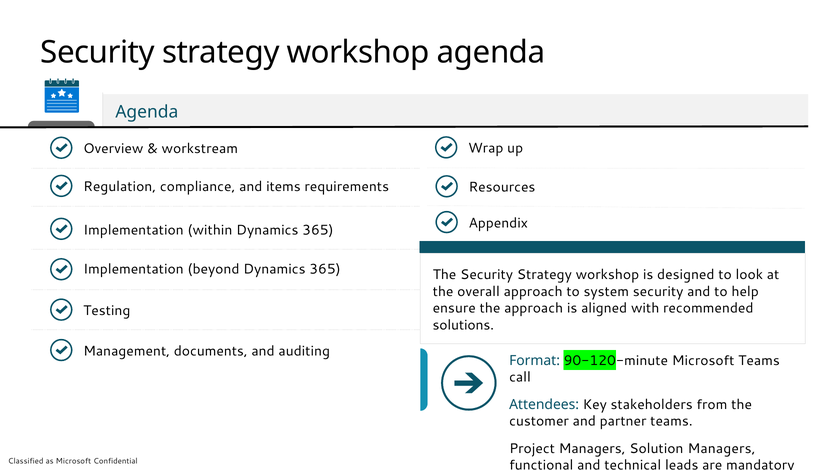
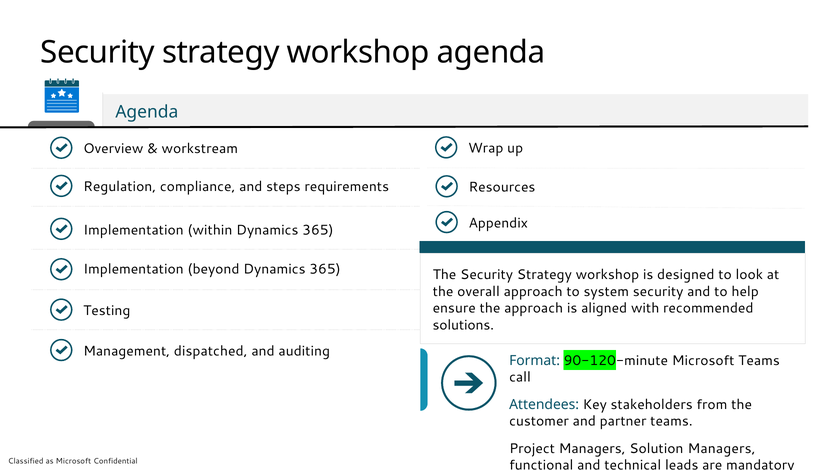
items: items -> steps (283, 187)
documents: documents -> dispatched (211, 351)
